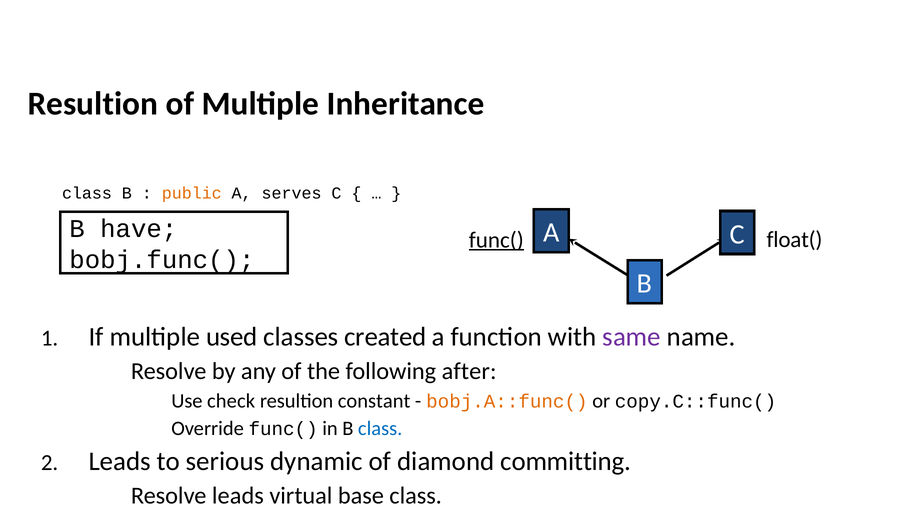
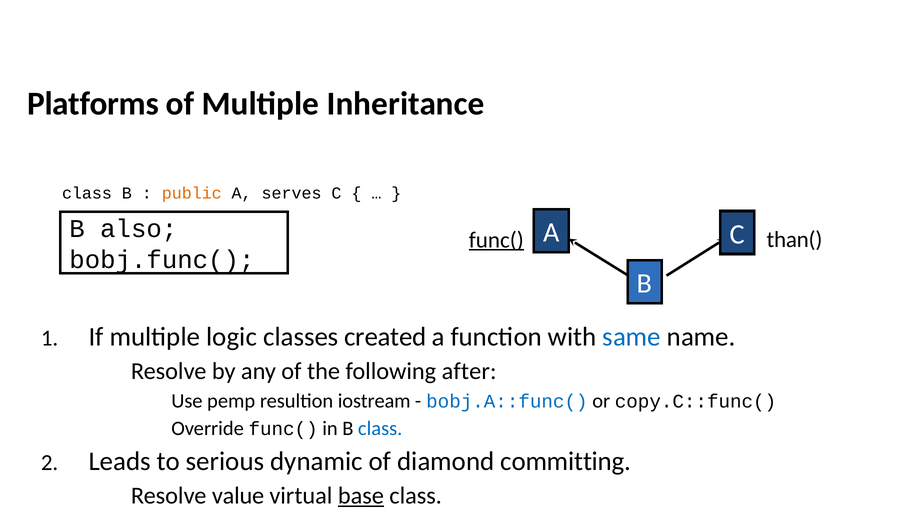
Resultion: Resultion -> Platforms (93, 104)
have: have -> also (139, 229)
float(: float( -> than( (794, 240)
used: used -> logic (232, 337)
same colour: purple -> blue (632, 337)
check: check -> pemp (231, 401)
constant: constant -> iostream (374, 401)
bobj.A::func( colour: orange -> blue (507, 401)
Resolve leads: leads -> value (238, 496)
base underline: none -> present (361, 496)
